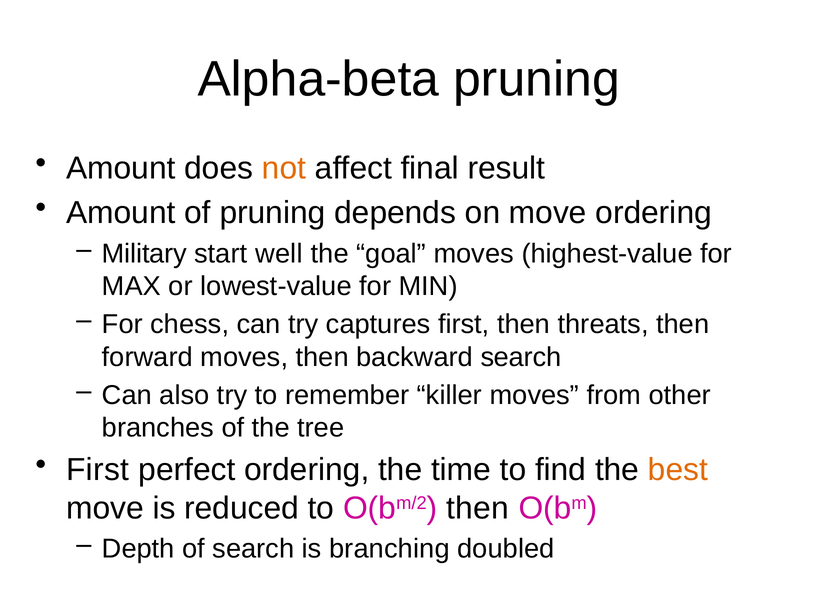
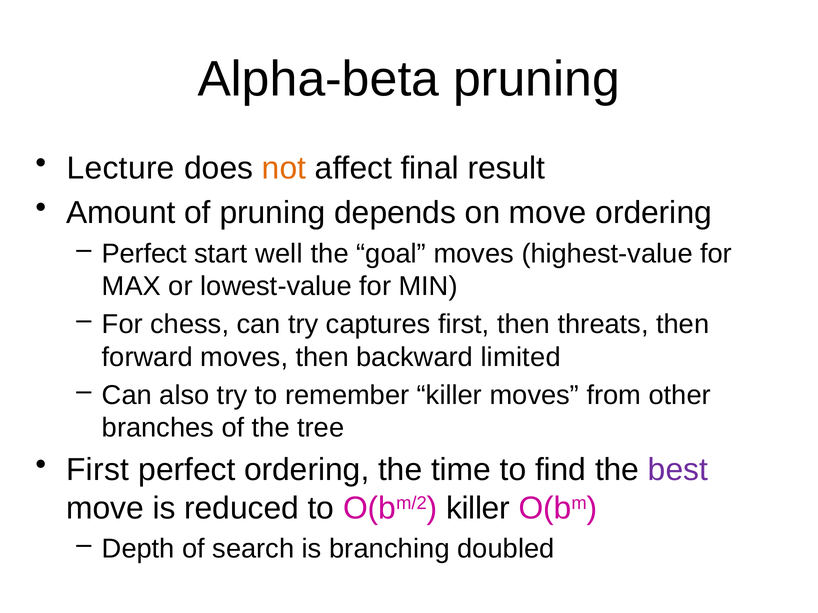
Amount: Amount -> Lecture (121, 169)
Military: Military -> Perfect (144, 254)
backward search: search -> limited (521, 357)
best colour: orange -> purple (678, 470)
O(bm/2 then: then -> killer (478, 509)
